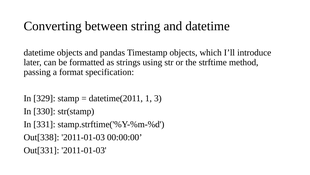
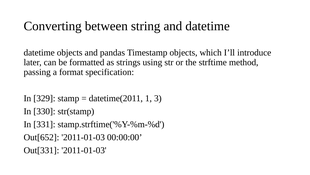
Out[338: Out[338 -> Out[652 (41, 137)
